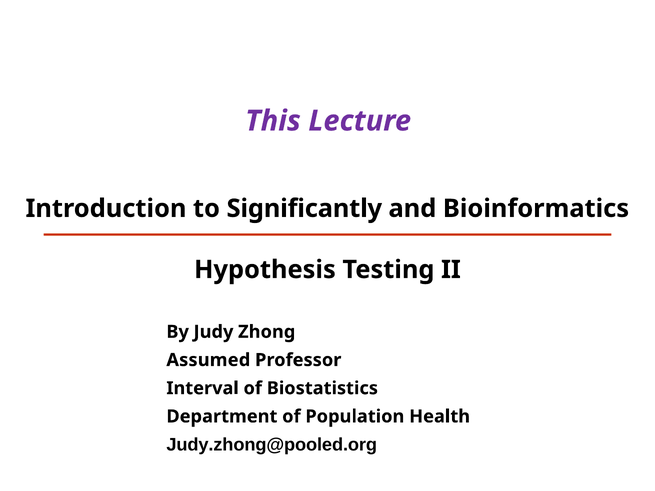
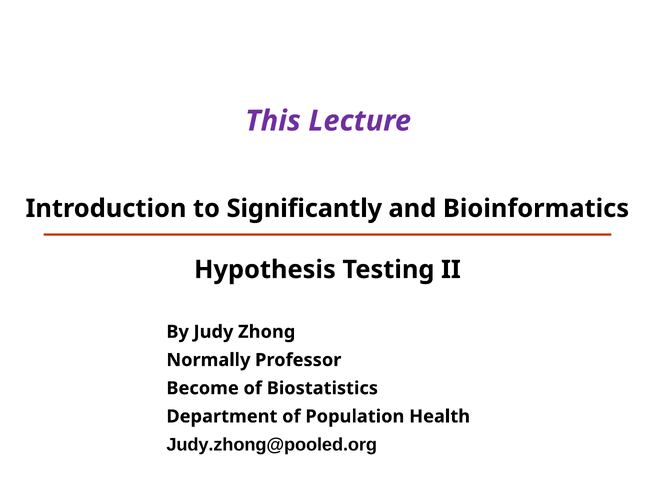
Assumed: Assumed -> Normally (208, 360)
Interval: Interval -> Become (203, 388)
